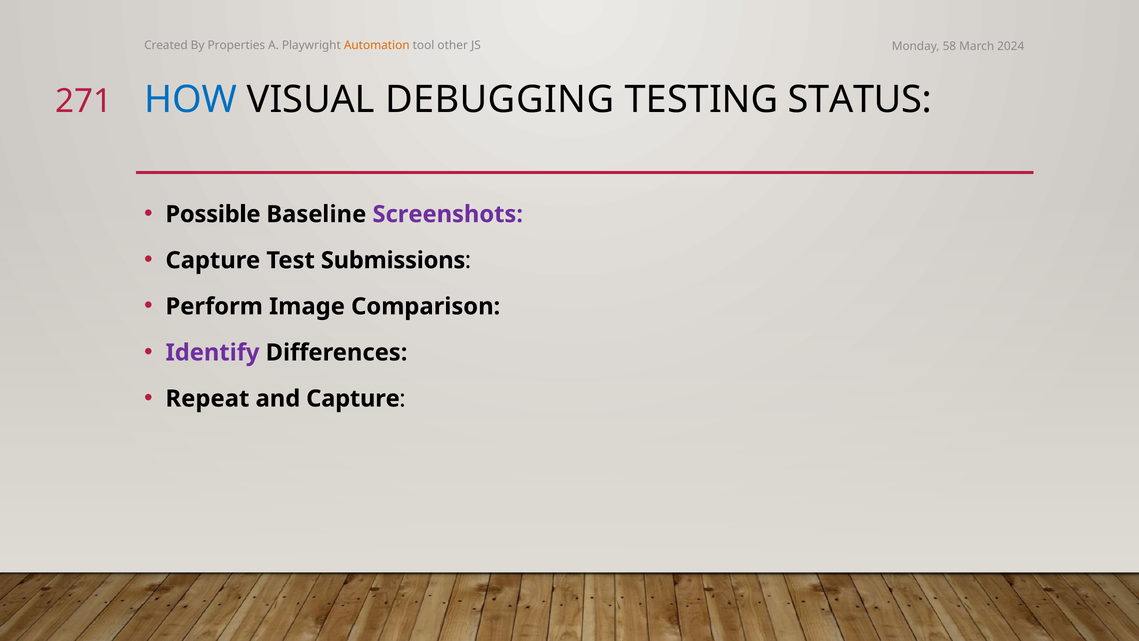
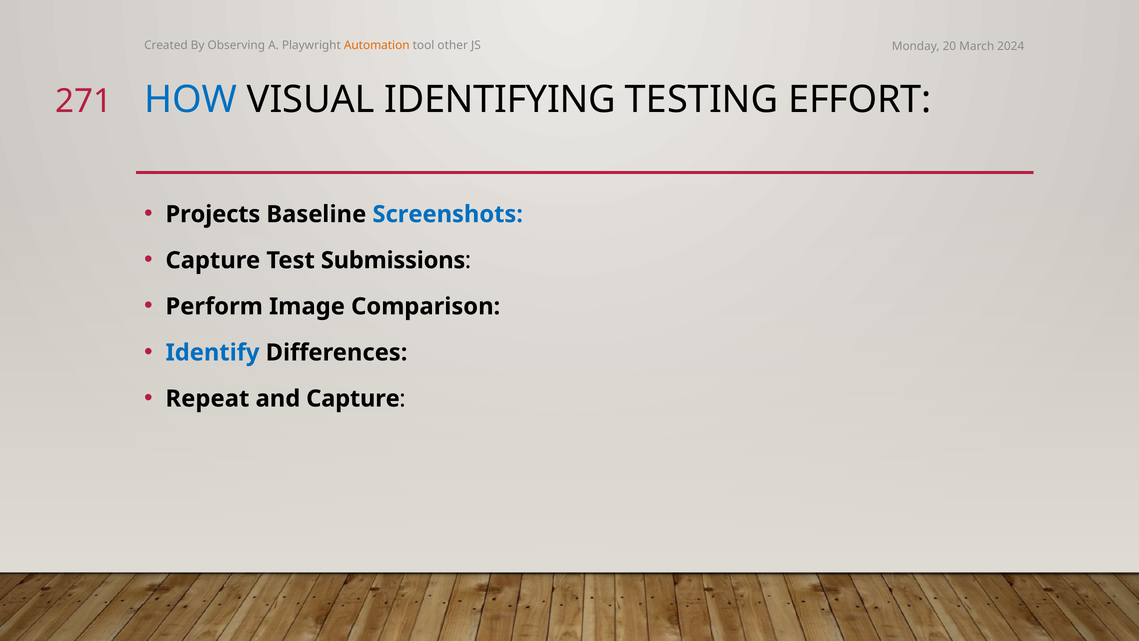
Properties: Properties -> Observing (236, 45)
58: 58 -> 20 (949, 46)
DEBUGGING: DEBUGGING -> IDENTIFYING (500, 100)
STATUS: STATUS -> EFFORT (860, 100)
Possible: Possible -> Projects (213, 214)
Screenshots colour: purple -> blue (448, 214)
Identify colour: purple -> blue (212, 352)
